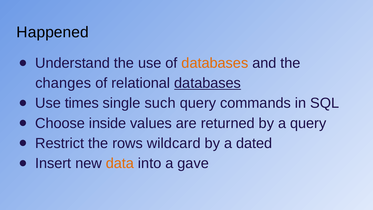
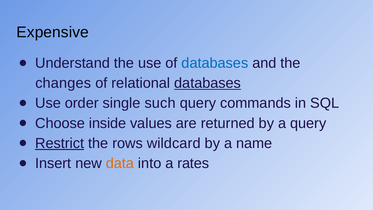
Happened: Happened -> Expensive (53, 32)
databases colour: orange -> blue (215, 63)
times: times -> order (82, 103)
Restrict underline: none -> present (60, 143)
dated: dated -> name (254, 143)
gave: gave -> rates (193, 163)
